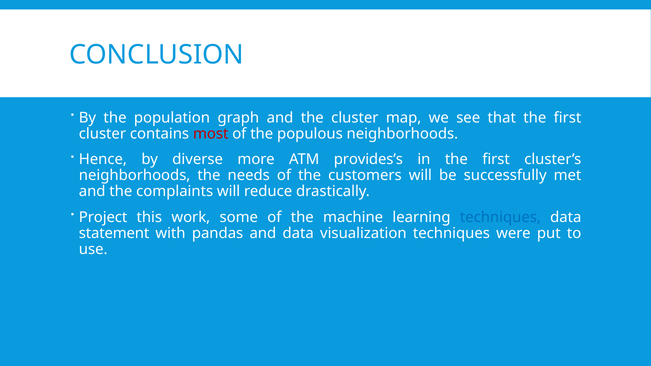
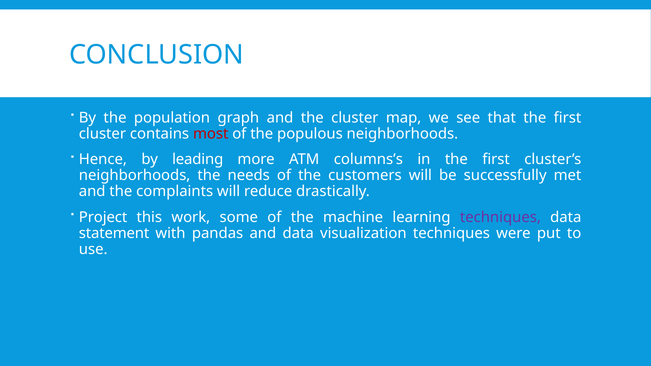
diverse: diverse -> leading (198, 159)
provides’s: provides’s -> columns’s (368, 159)
techniques colour: blue -> purple (500, 217)
